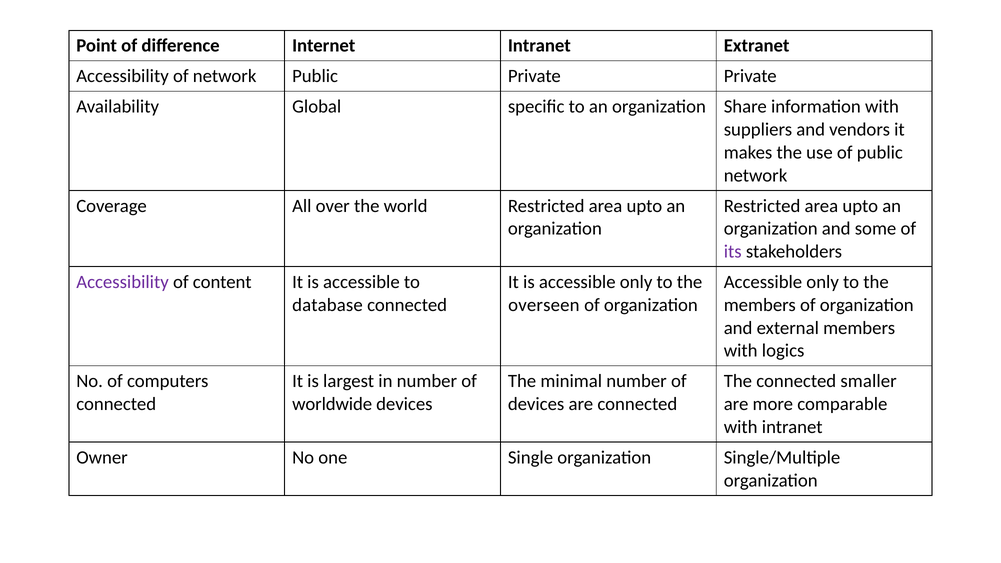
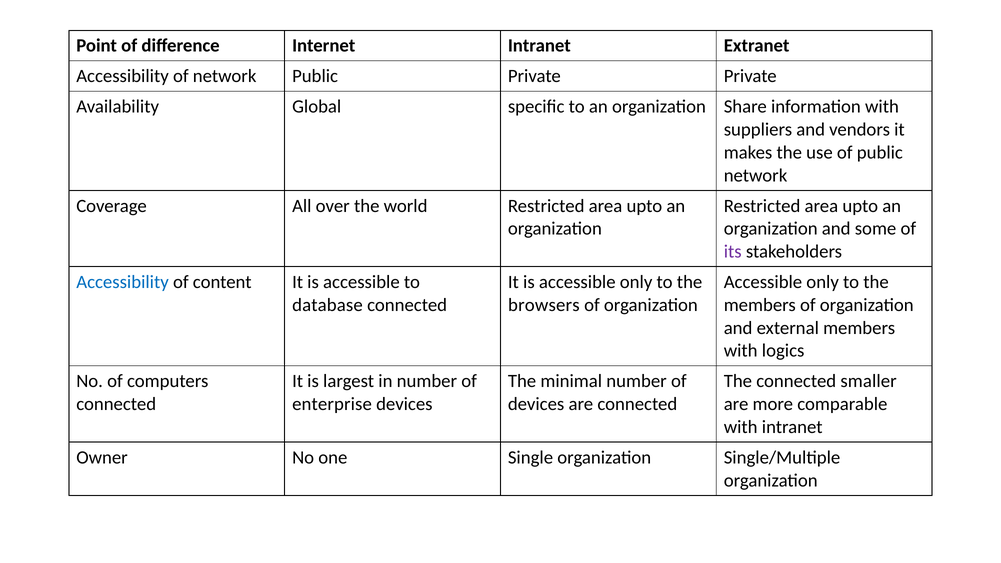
Accessibility colour: purple -> blue (123, 282)
overseen: overseen -> browsers (544, 305)
worldwide: worldwide -> enterprise (332, 404)
